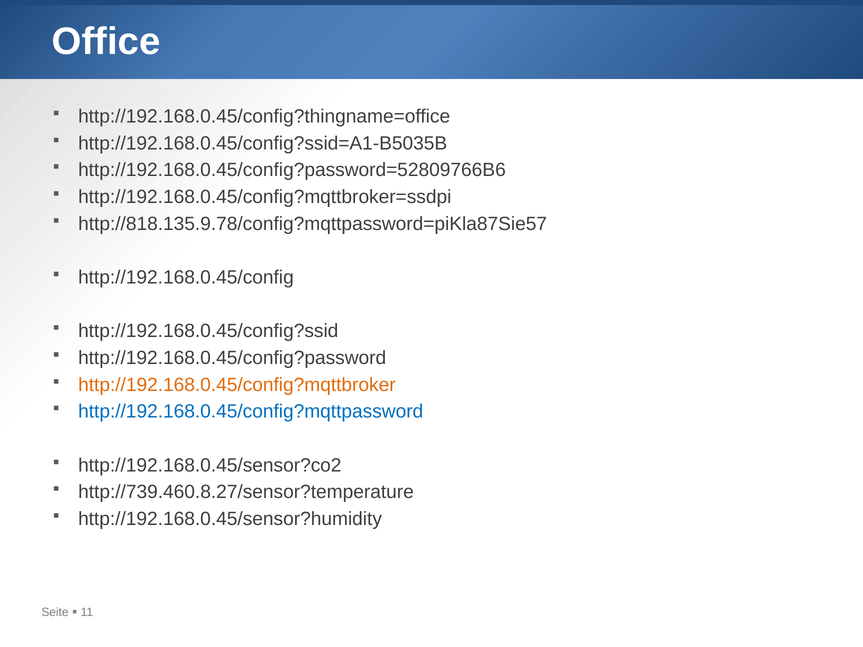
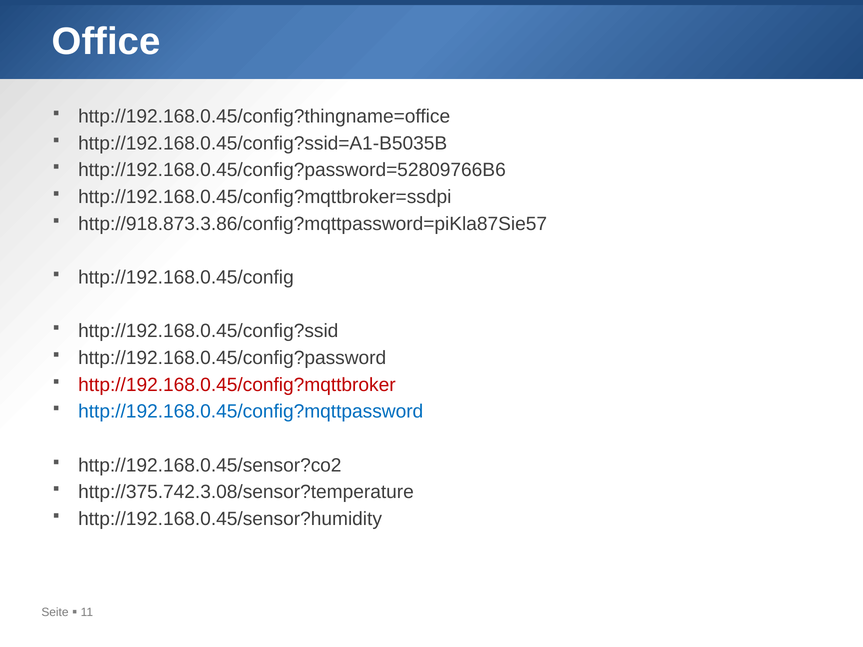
http://818.135.9.78/config?mqttpassword=piKla87Sie57: http://818.135.9.78/config?mqttpassword=piKla87Sie57 -> http://918.873.3.86/config?mqttpassword=piKla87Sie57 (313, 224)
http://192.168.0.45/config?mqttbroker colour: orange -> red (237, 385)
http://739.460.8.27/sensor?temperature: http://739.460.8.27/sensor?temperature -> http://375.742.3.08/sensor?temperature (246, 492)
